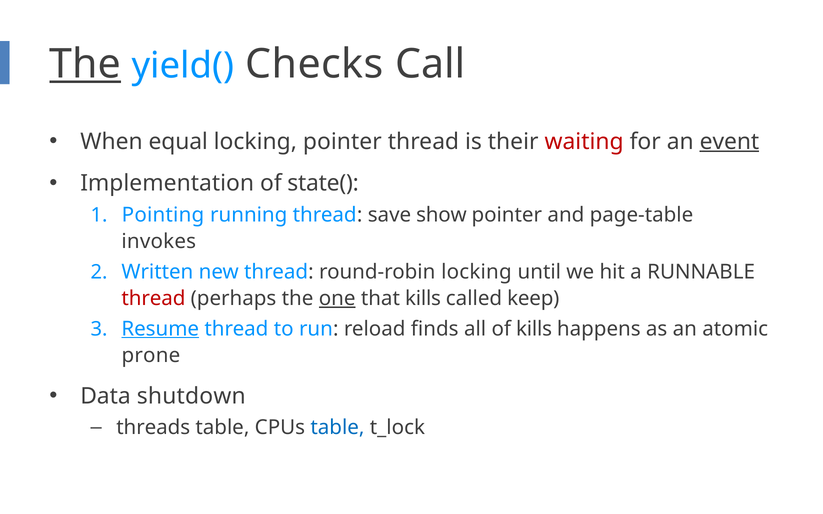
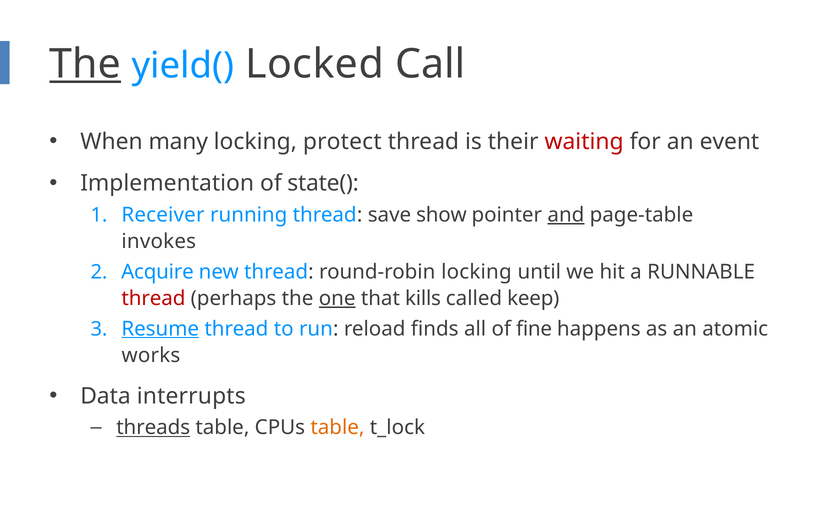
Checks: Checks -> Locked (314, 64)
equal: equal -> many (178, 142)
locking pointer: pointer -> protect (342, 142)
event underline: present -> none (729, 142)
Pointing: Pointing -> Receiver (163, 215)
and underline: none -> present (566, 215)
Written: Written -> Acquire (157, 272)
of kills: kills -> fine (534, 329)
prone: prone -> works (151, 356)
shutdown: shutdown -> interrupts (191, 396)
threads underline: none -> present (153, 428)
table colour: blue -> orange (337, 428)
